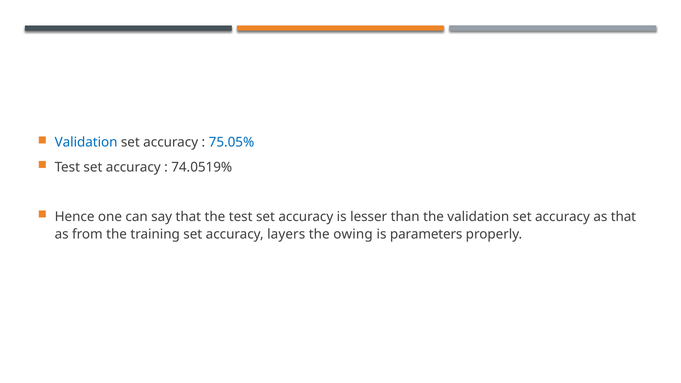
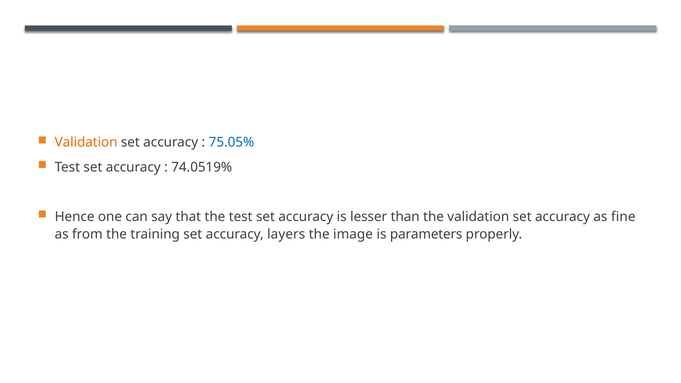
Validation colour: blue -> orange (86, 143)
as that: that -> fine (623, 217)
owing: owing -> image (353, 235)
